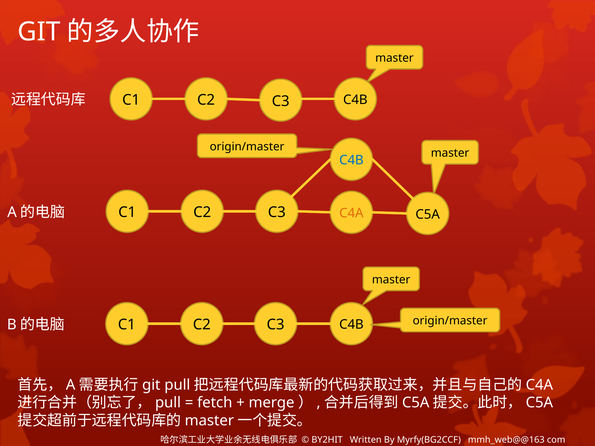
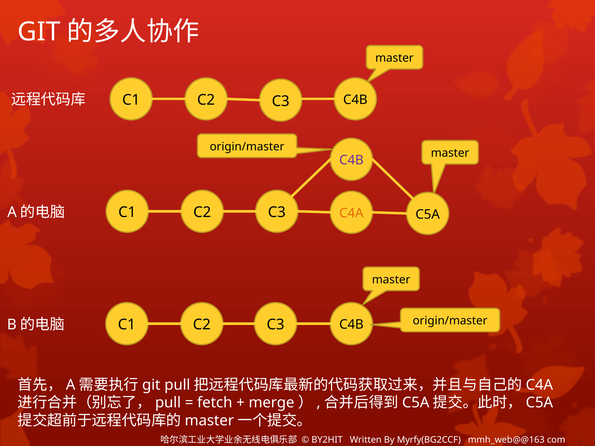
C4B colour: blue -> purple (351, 160)
